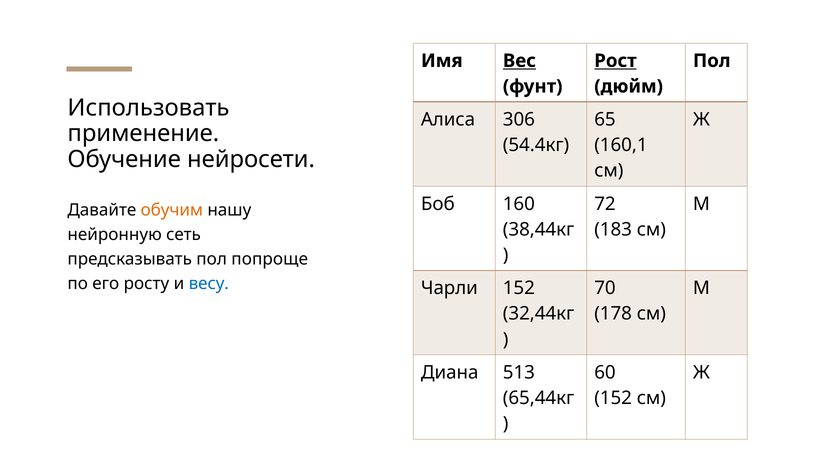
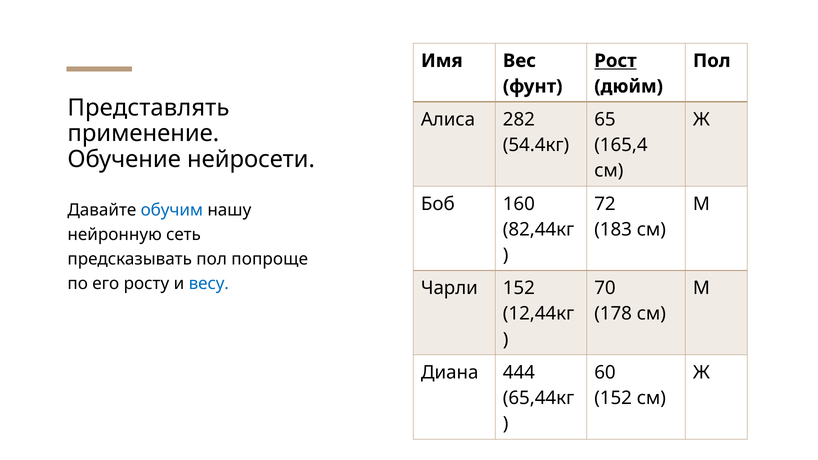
Вес underline: present -> none (519, 61)
Использовать: Использовать -> Представлять (148, 108)
306: 306 -> 282 (519, 120)
160,1: 160,1 -> 165,4 (621, 145)
обучим colour: orange -> blue (172, 210)
38,44кг: 38,44кг -> 82,44кг (539, 230)
32,44кг: 32,44кг -> 12,44кг (539, 314)
513: 513 -> 444 (519, 373)
